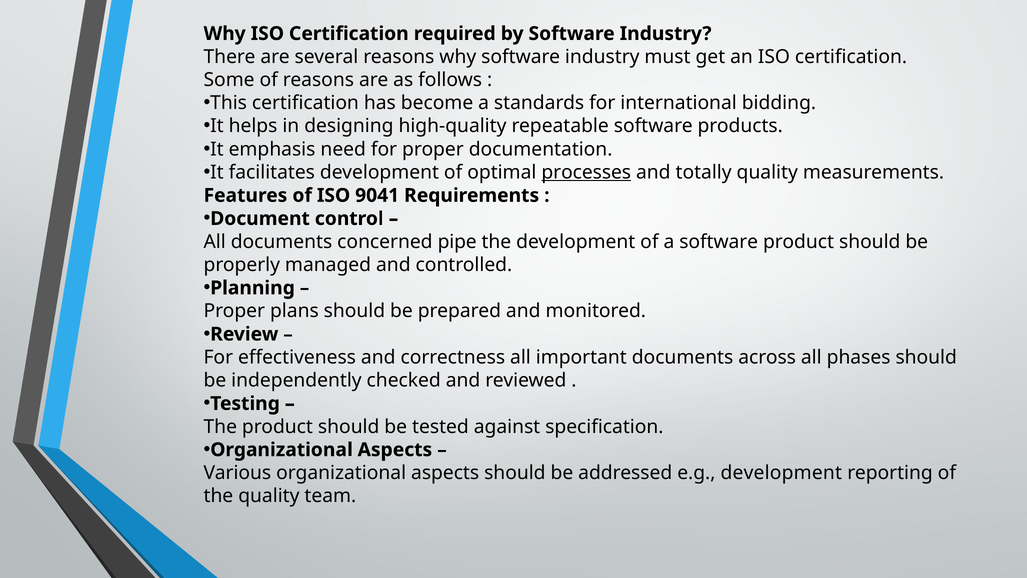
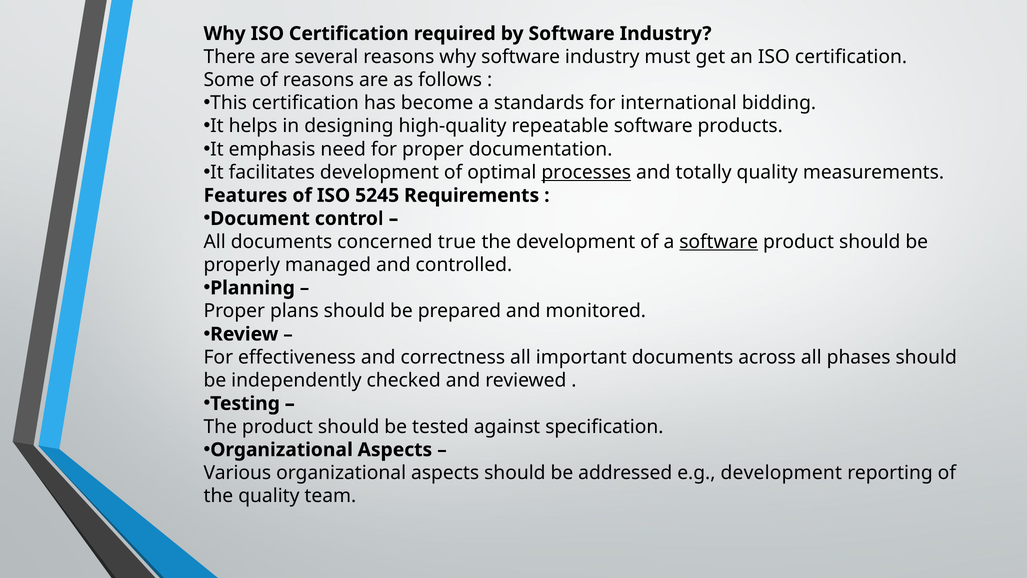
9041: 9041 -> 5245 (377, 195)
pipe: pipe -> true (457, 242)
software underline: none -> present (719, 242)
